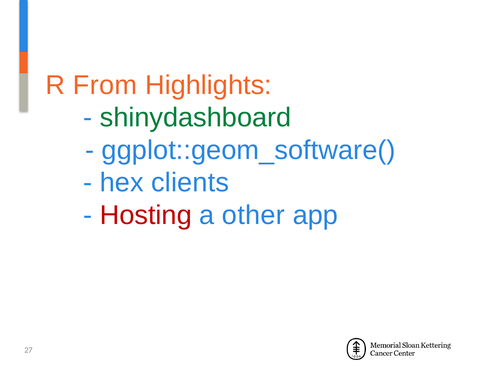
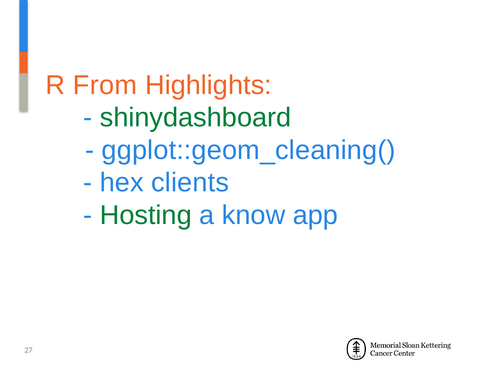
ggplot::geom_software(: ggplot::geom_software( -> ggplot::geom_cleaning( (249, 150)
Hosting colour: red -> green (146, 216)
other: other -> know (254, 216)
